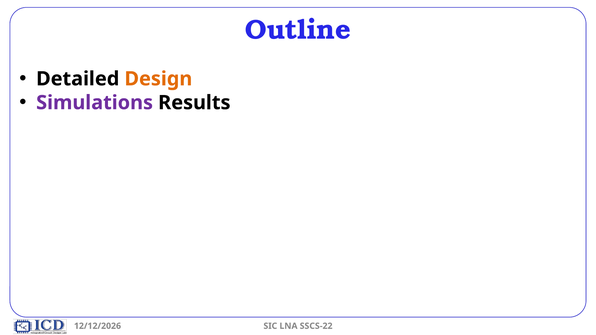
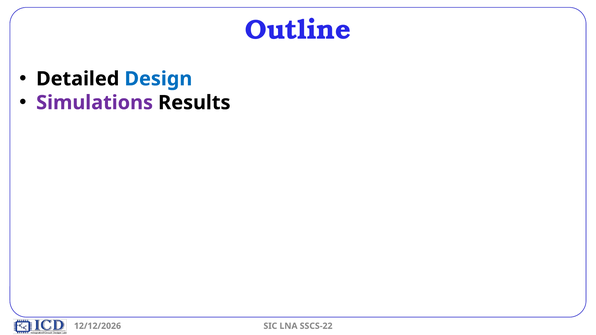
Design colour: orange -> blue (158, 79)
